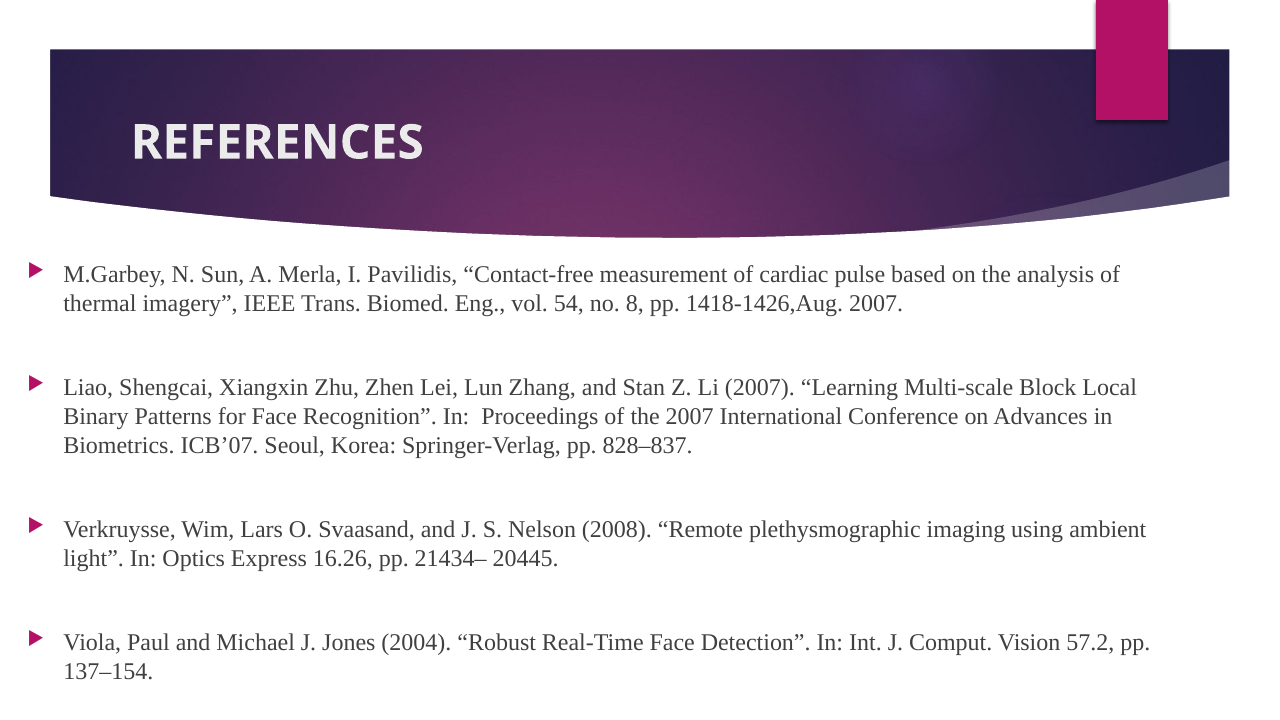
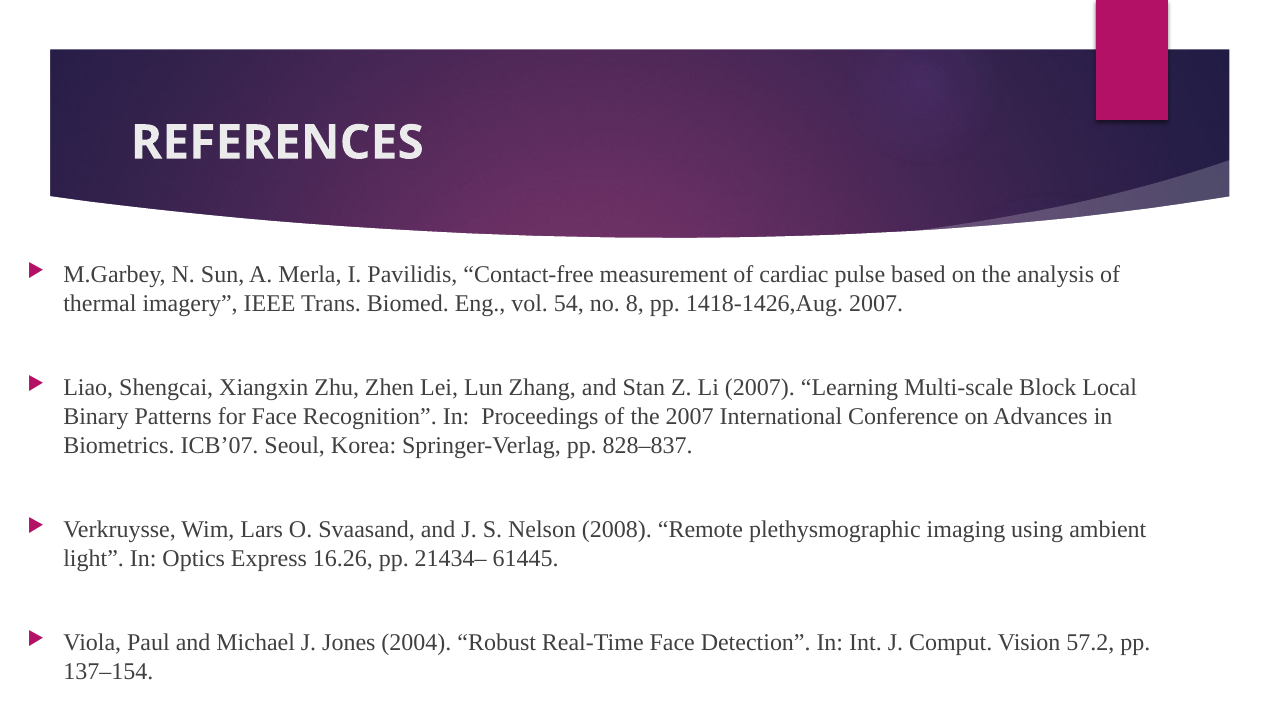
20445: 20445 -> 61445 (526, 558)
